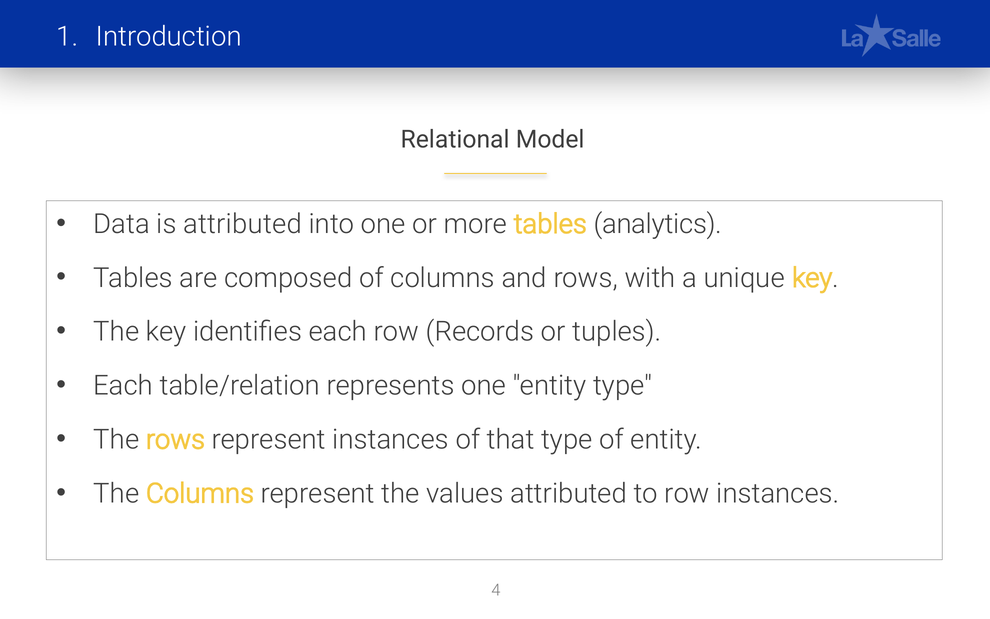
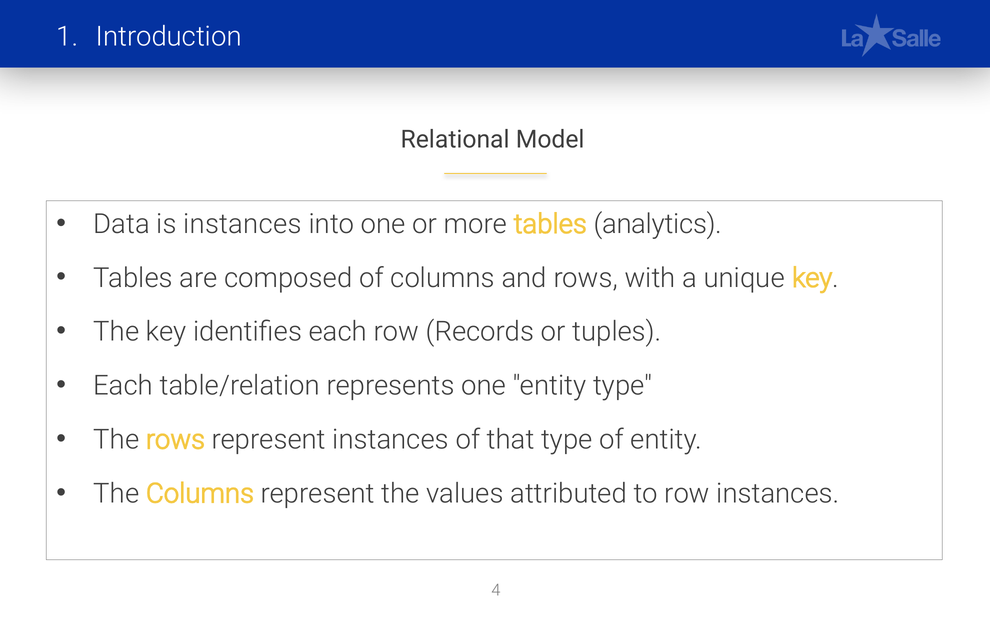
is attributed: attributed -> instances (243, 224)
